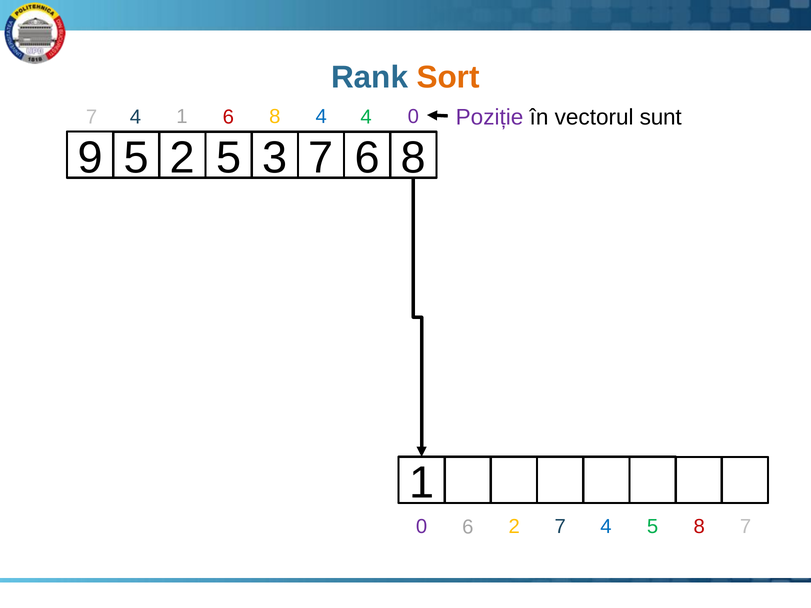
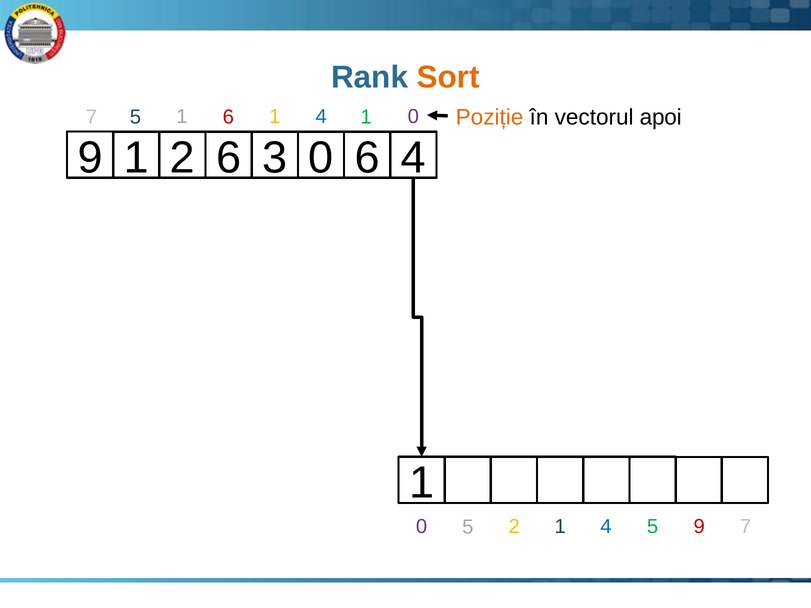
4: 4 -> 5 (135, 117)
1 6 8: 8 -> 1 (275, 116)
4 4: 4 -> 1 (366, 117)
Poziție colour: purple -> orange (490, 118)
sunt: sunt -> apoi (661, 118)
9 5: 5 -> 1 (136, 158)
2 5: 5 -> 6 (229, 158)
3 7: 7 -> 0 (321, 158)
8: 8 -> 4 (413, 158)
0 6: 6 -> 5 (468, 527)
2 7: 7 -> 1 (560, 527)
5 8: 8 -> 9 (699, 527)
